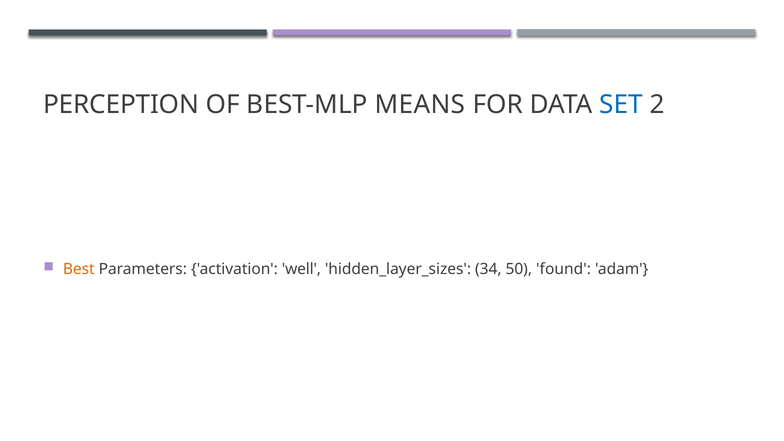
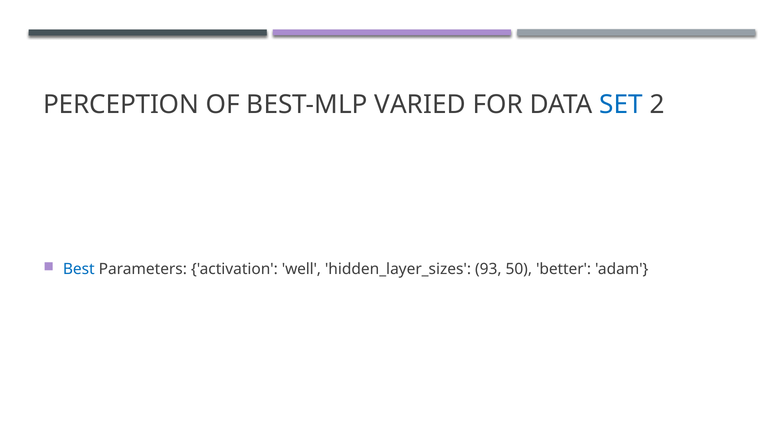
MEANS: MEANS -> VARIED (420, 105)
Best colour: orange -> blue (79, 269)
34: 34 -> 93 (488, 269)
found: found -> better (564, 269)
